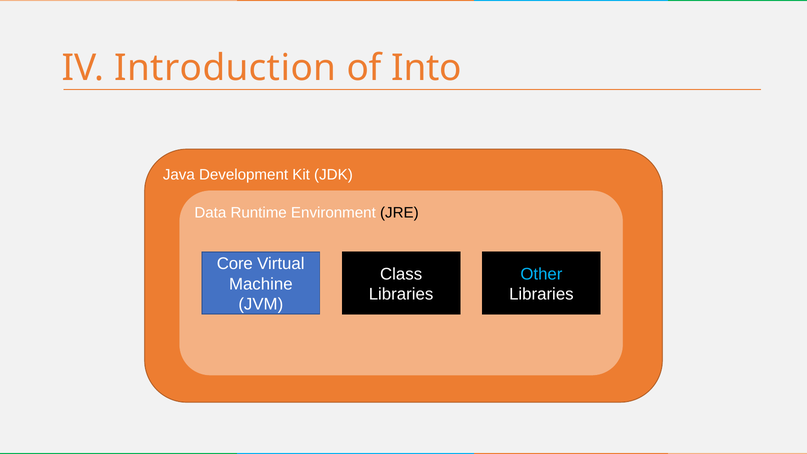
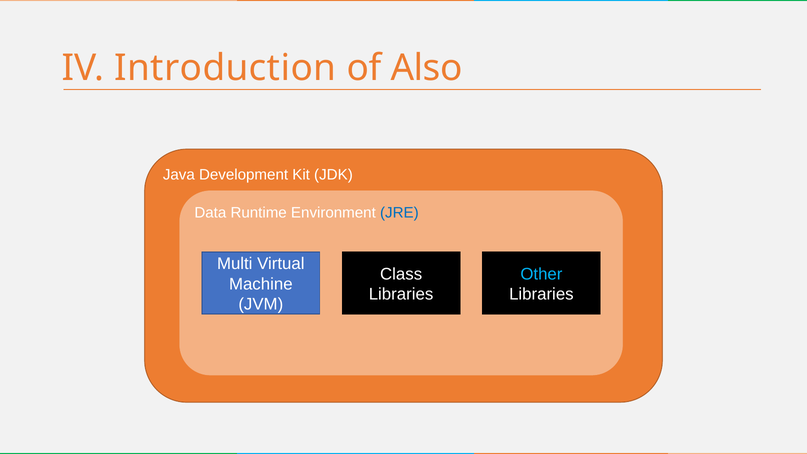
Into: Into -> Also (427, 68)
JRE colour: black -> blue (399, 213)
Core: Core -> Multi (235, 264)
